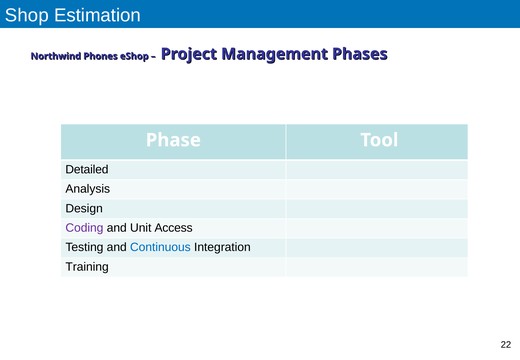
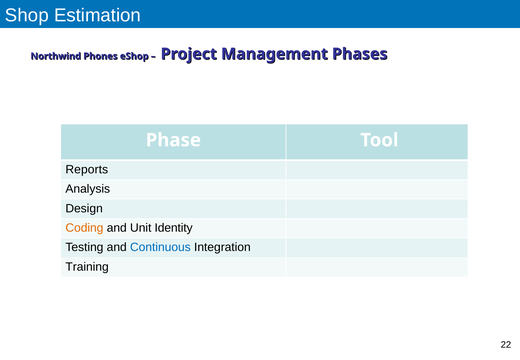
Detailed: Detailed -> Reports (87, 169)
Coding colour: purple -> orange (84, 228)
Access: Access -> Identity (174, 228)
